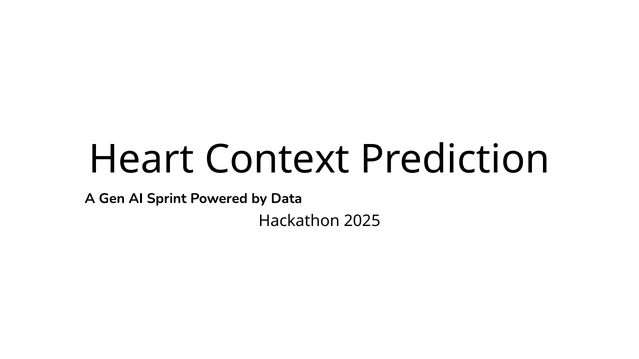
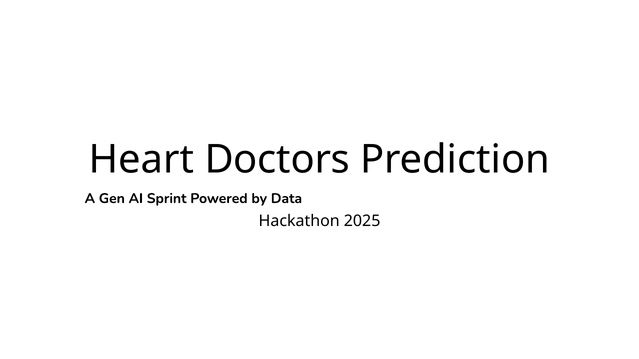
Context: Context -> Doctors (277, 160)
